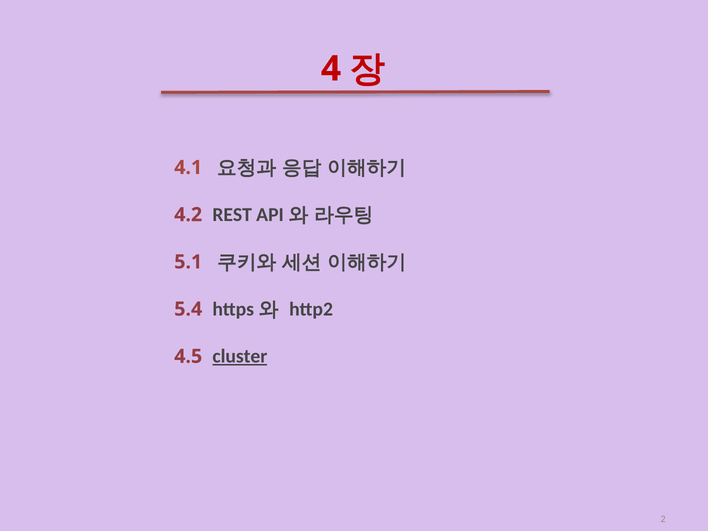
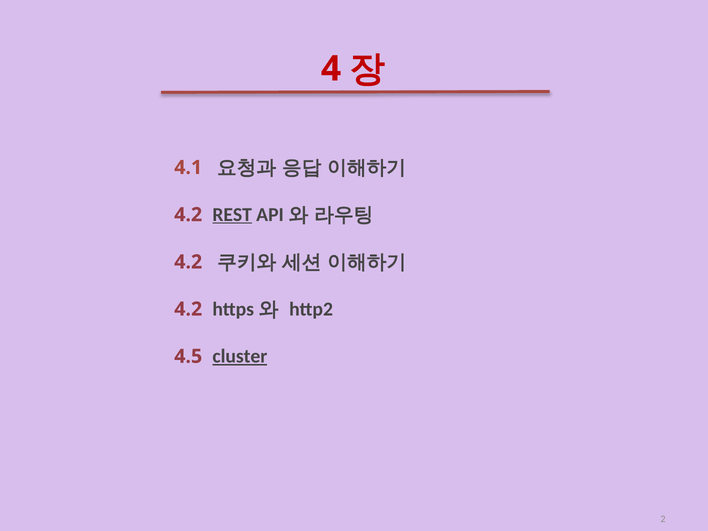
REST underline: none -> present (232, 215)
5.1: 5.1 -> 4.2 (188, 262)
5.4: 5.4 -> 4.2 (188, 309)
